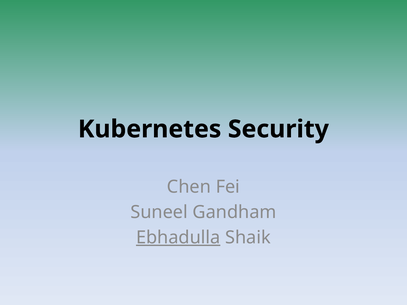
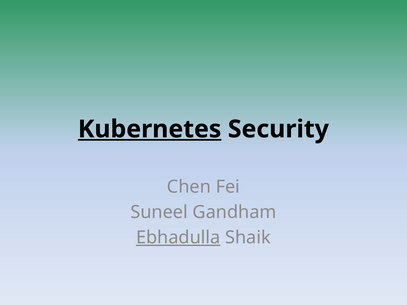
Kubernetes underline: none -> present (150, 129)
